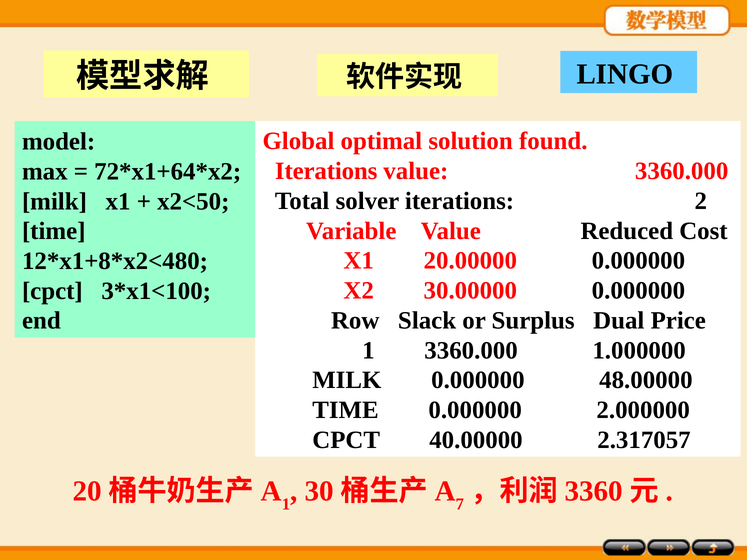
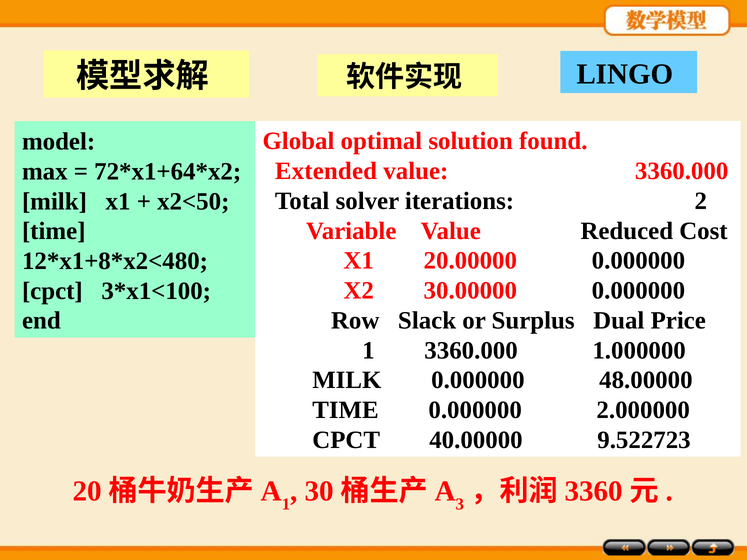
Iterations: Iterations -> Extended (326, 171)
2.317057: 2.317057 -> 9.522723 (644, 440)
7: 7 -> 3 (460, 504)
